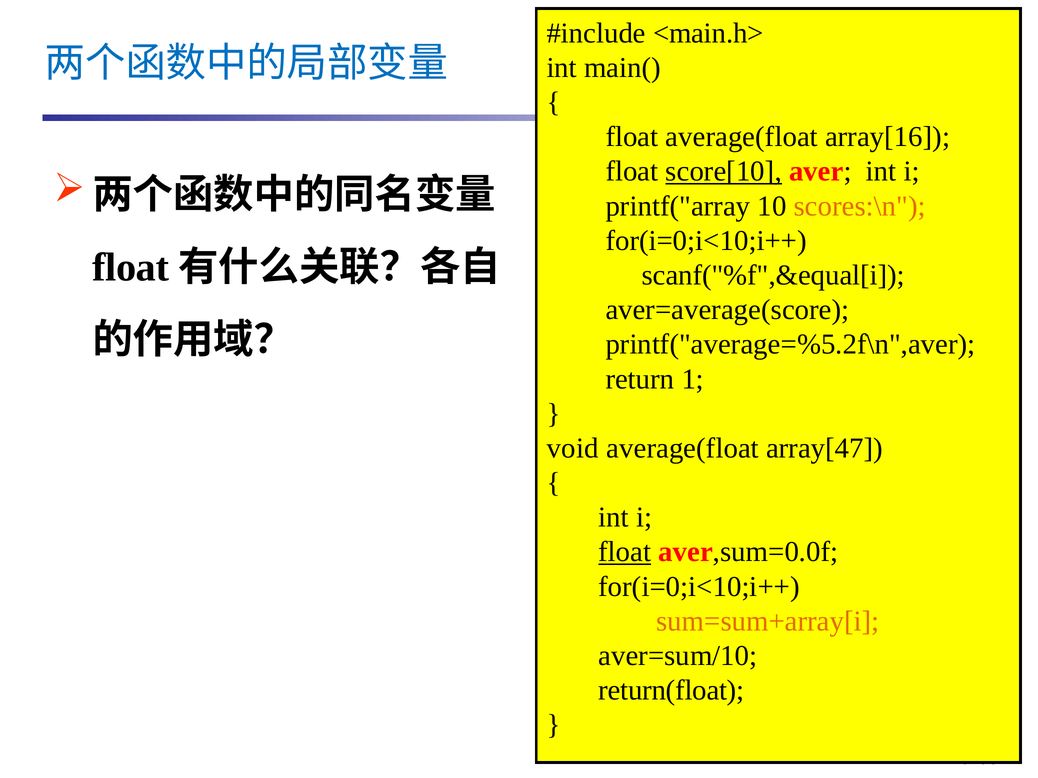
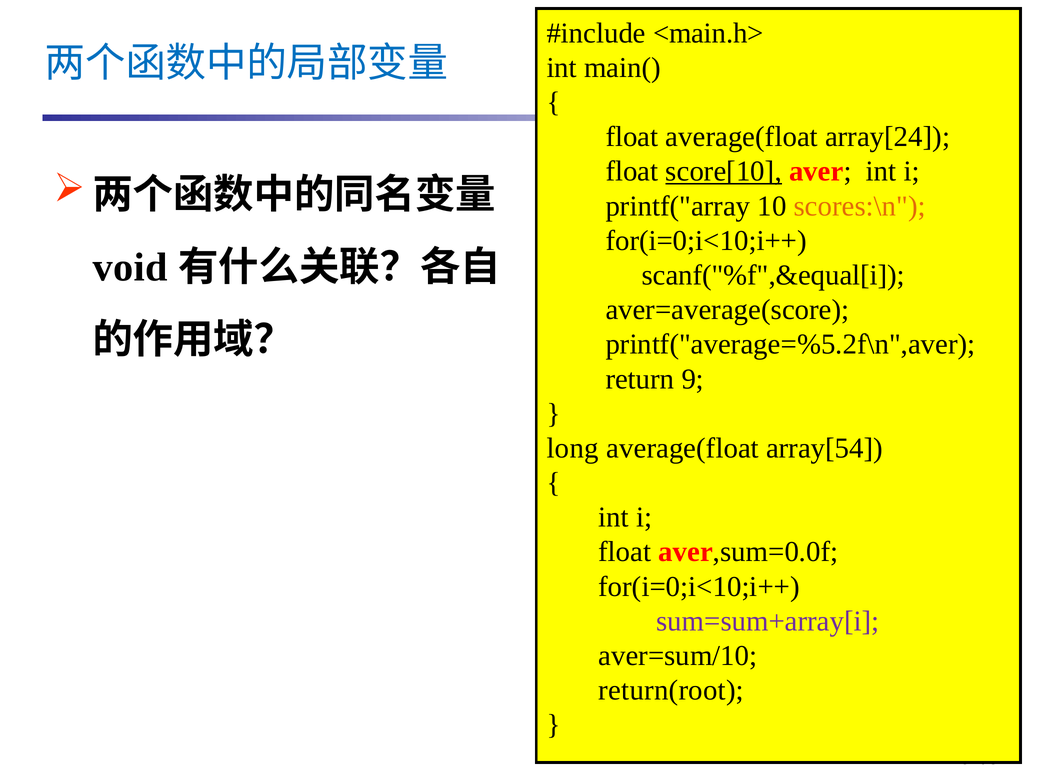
array[16: array[16 -> array[24 (888, 137)
float: float -> void (130, 268)
1: 1 -> 9 (693, 379)
void: void -> long (573, 448)
array[47: array[47 -> array[54 (824, 448)
float underline: present -> none (625, 552)
sum=sum+array[i colour: orange -> purple (768, 622)
return(float: return(float -> return(root (671, 691)
